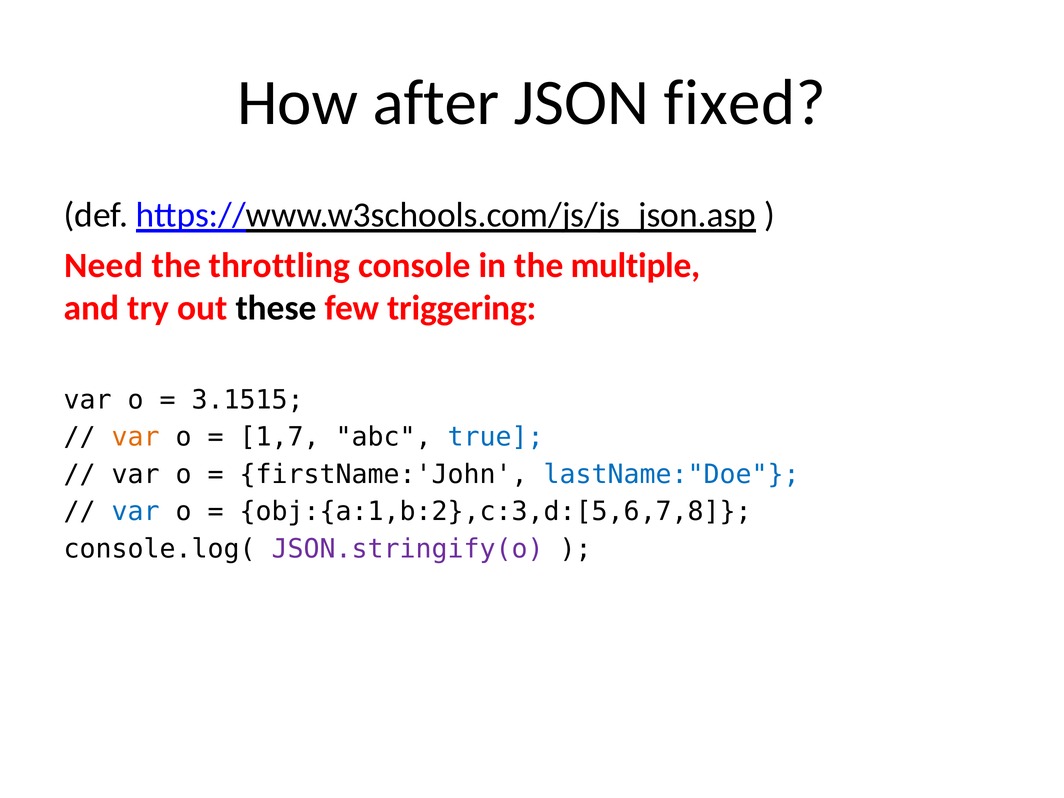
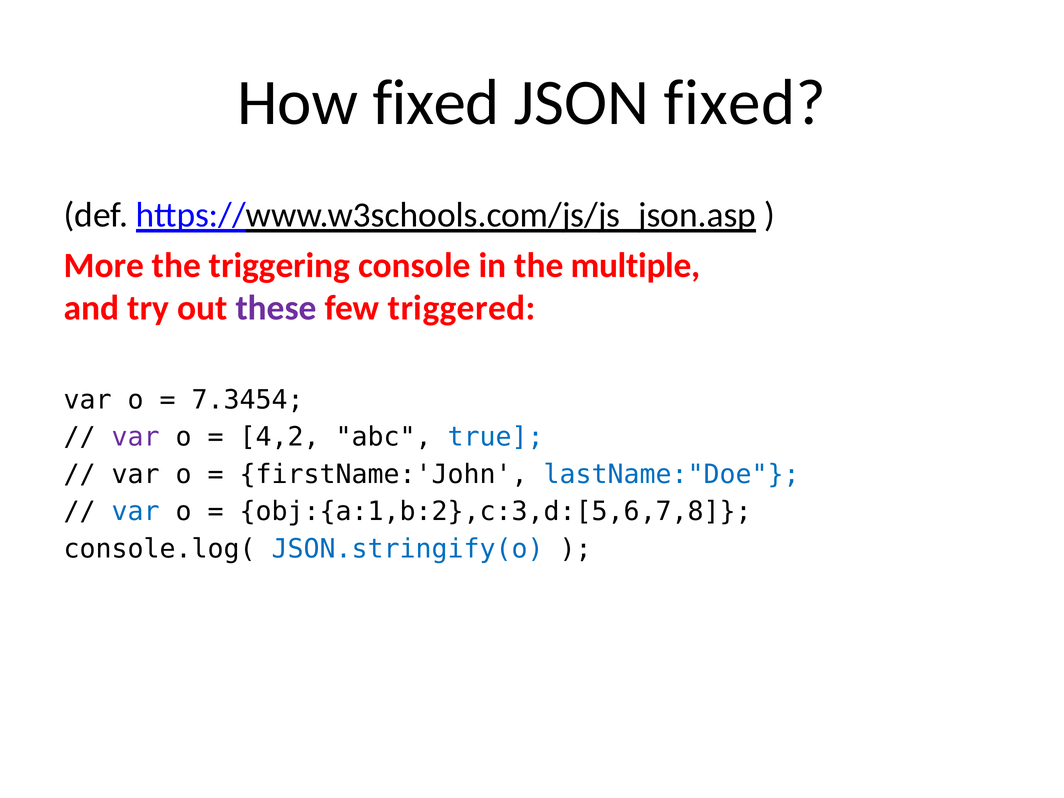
How after: after -> fixed (436, 103)
Need: Need -> More (104, 266)
throttling: throttling -> triggering (280, 266)
these colour: black -> purple (276, 308)
triggering: triggering -> triggered (462, 308)
3.1515: 3.1515 -> 7.3454 (248, 400)
var colour: orange -> purple (136, 437)
1,7: 1,7 -> 4,2 (280, 437)
JSON.stringify(o colour: purple -> blue (408, 549)
